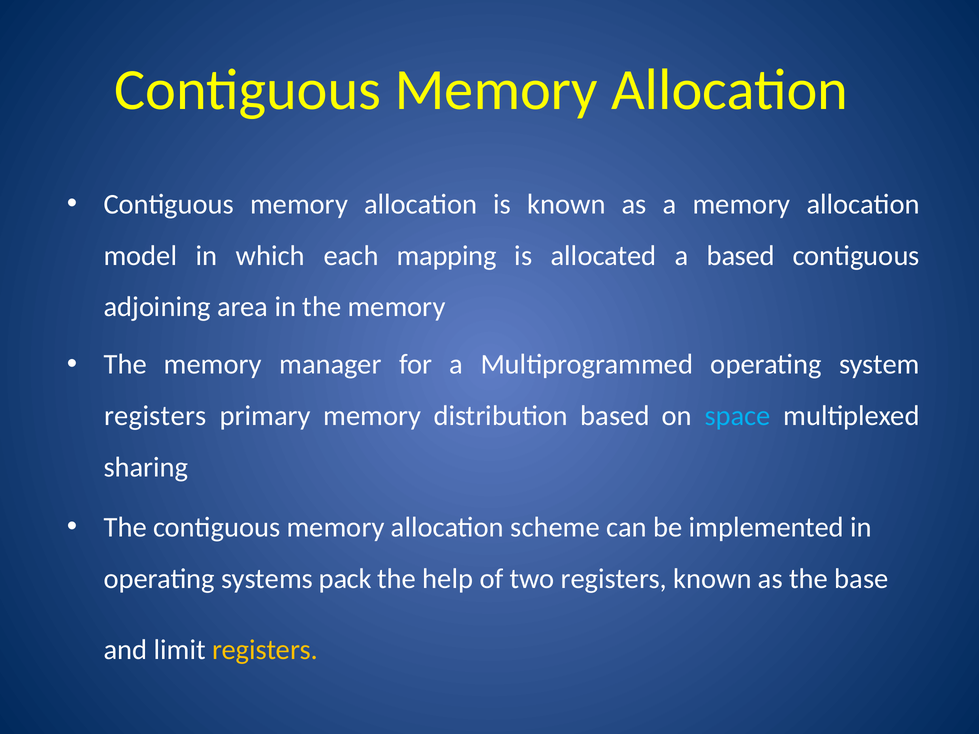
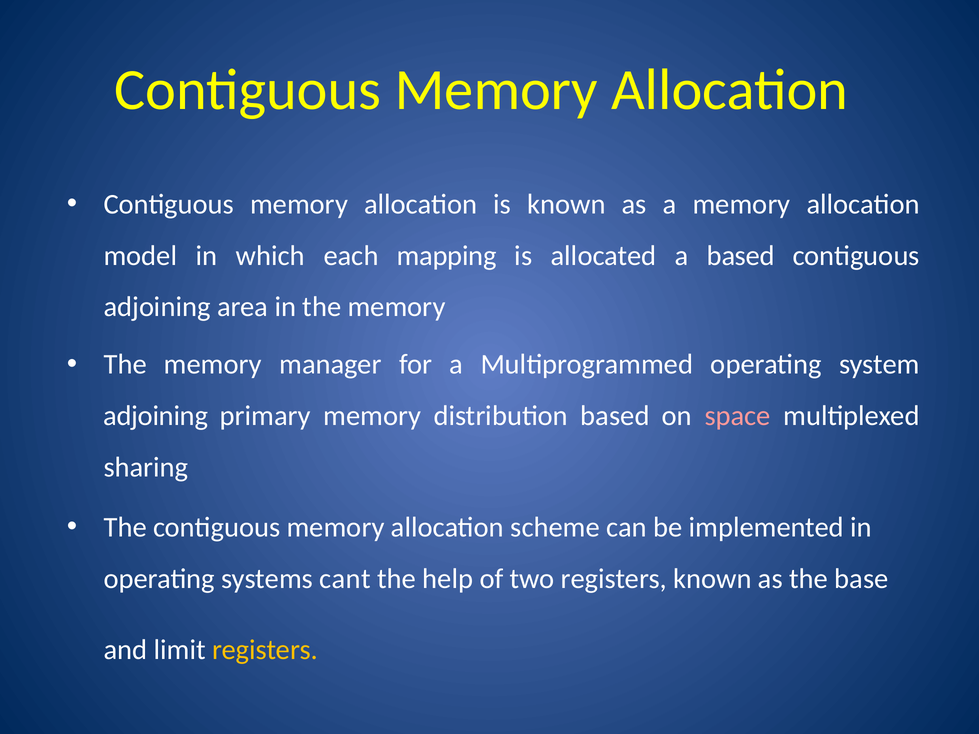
registers: registers -> adjoining (156, 416)
space colour: light blue -> pink (738, 416)
pack: pack -> cant (345, 579)
